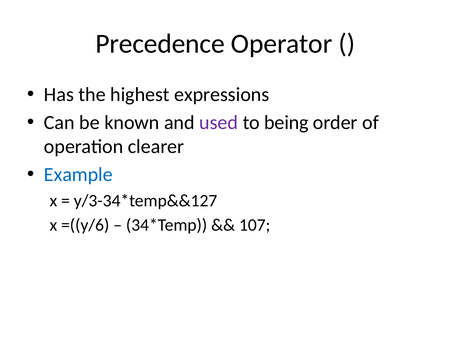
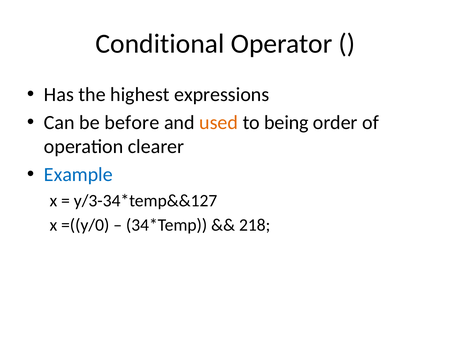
Precedence: Precedence -> Conditional (160, 44)
known: known -> before (132, 123)
used colour: purple -> orange (219, 123)
=((y/6: =((y/6 -> =((y/0 (85, 225)
107: 107 -> 218 (255, 225)
